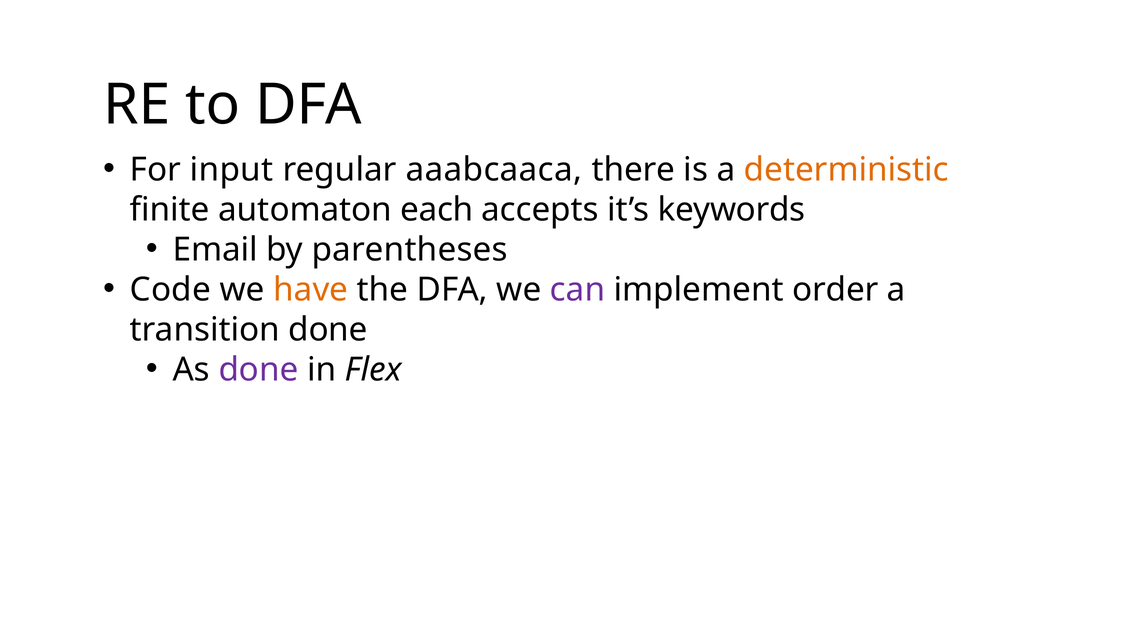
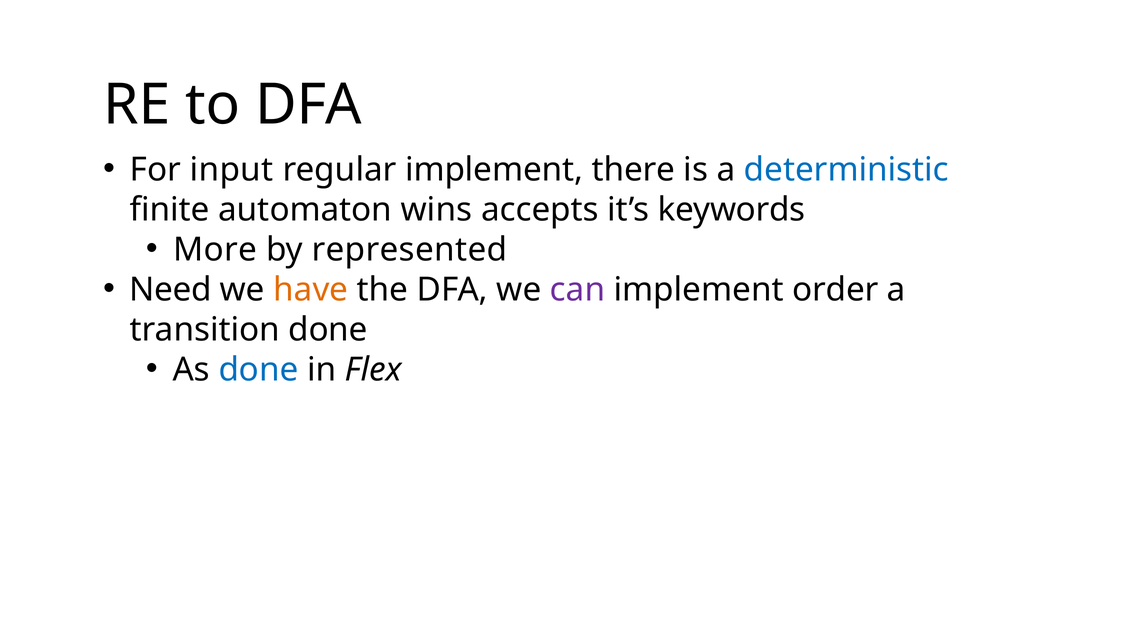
regular aaabcaaca: aaabcaaca -> implement (494, 170)
deterministic colour: orange -> blue (846, 170)
each: each -> wins (437, 210)
Email: Email -> More (215, 250)
parentheses: parentheses -> represented (409, 250)
Code: Code -> Need (171, 290)
done colour: purple -> blue (258, 370)
